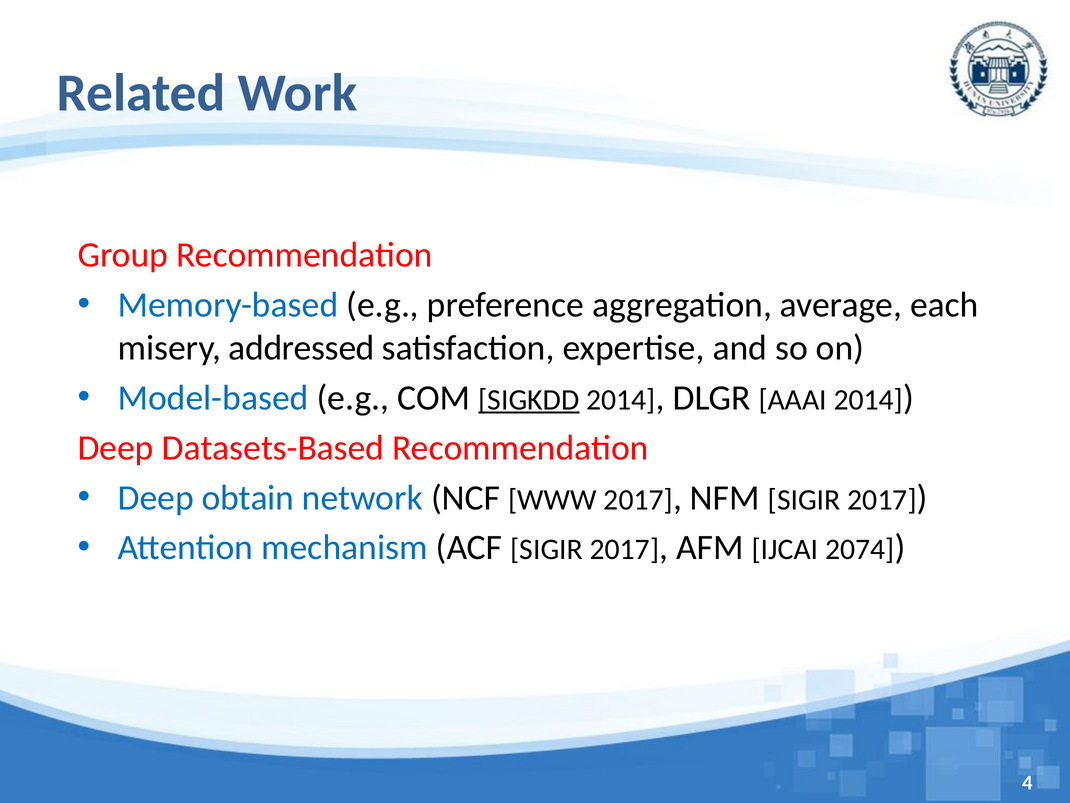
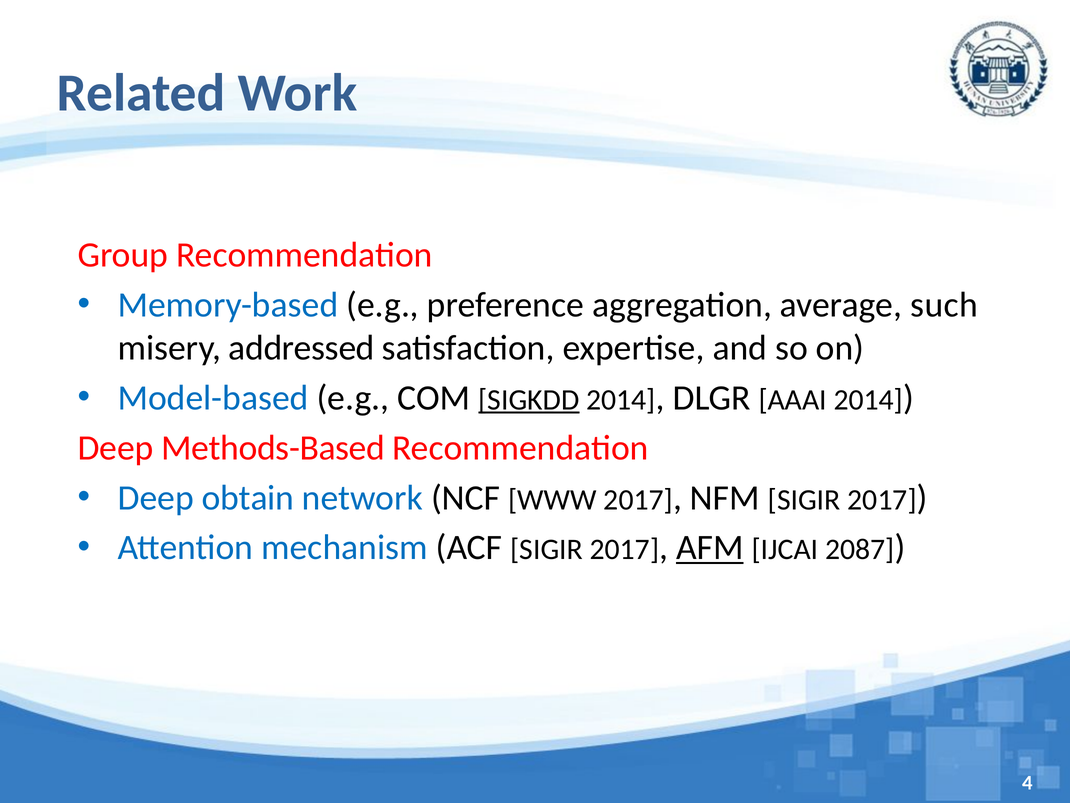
each: each -> such (944, 305)
Datasets-Based: Datasets-Based -> Methods-Based (273, 448)
AFM underline: none -> present (710, 547)
2074: 2074 -> 2087 (860, 549)
